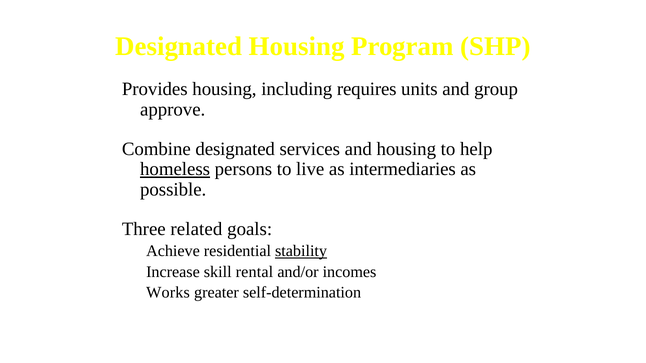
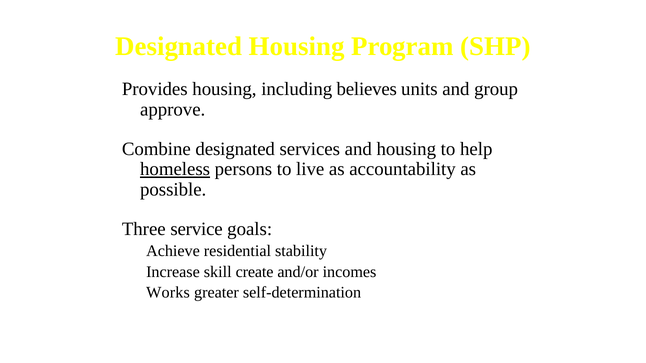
requires: requires -> believes (367, 89)
intermediaries: intermediaries -> accountability (403, 169)
related: related -> service (197, 229)
stability underline: present -> none (301, 251)
rental: rental -> create (255, 272)
